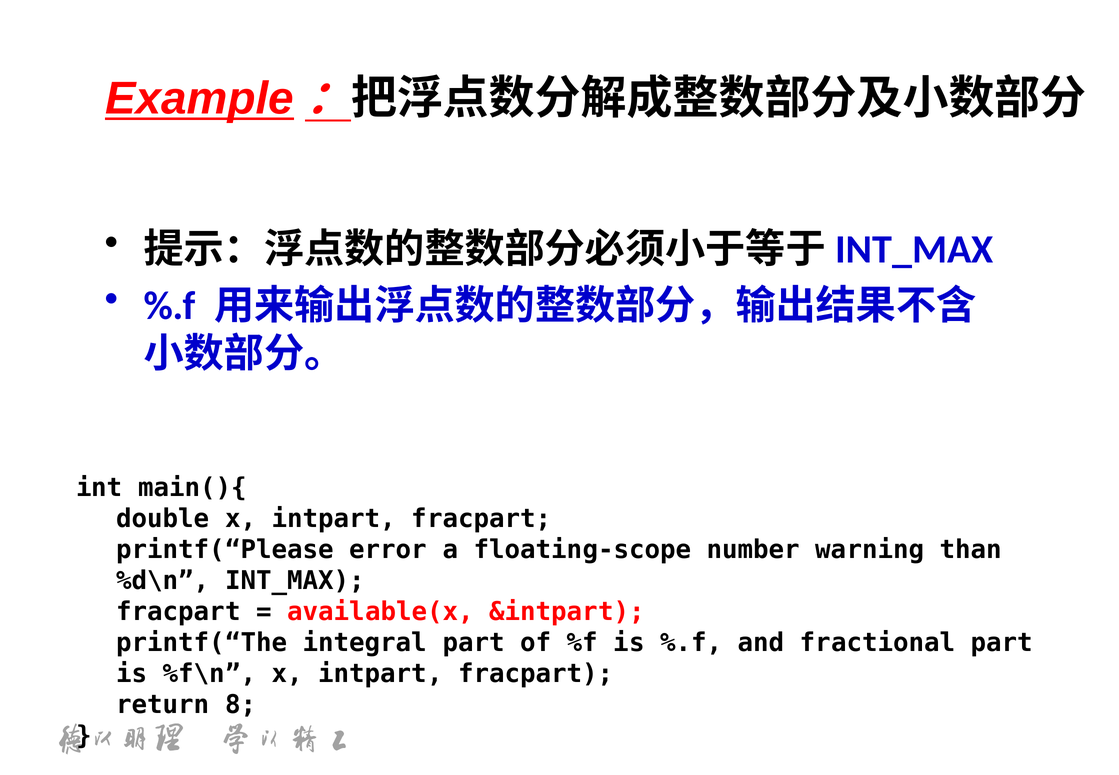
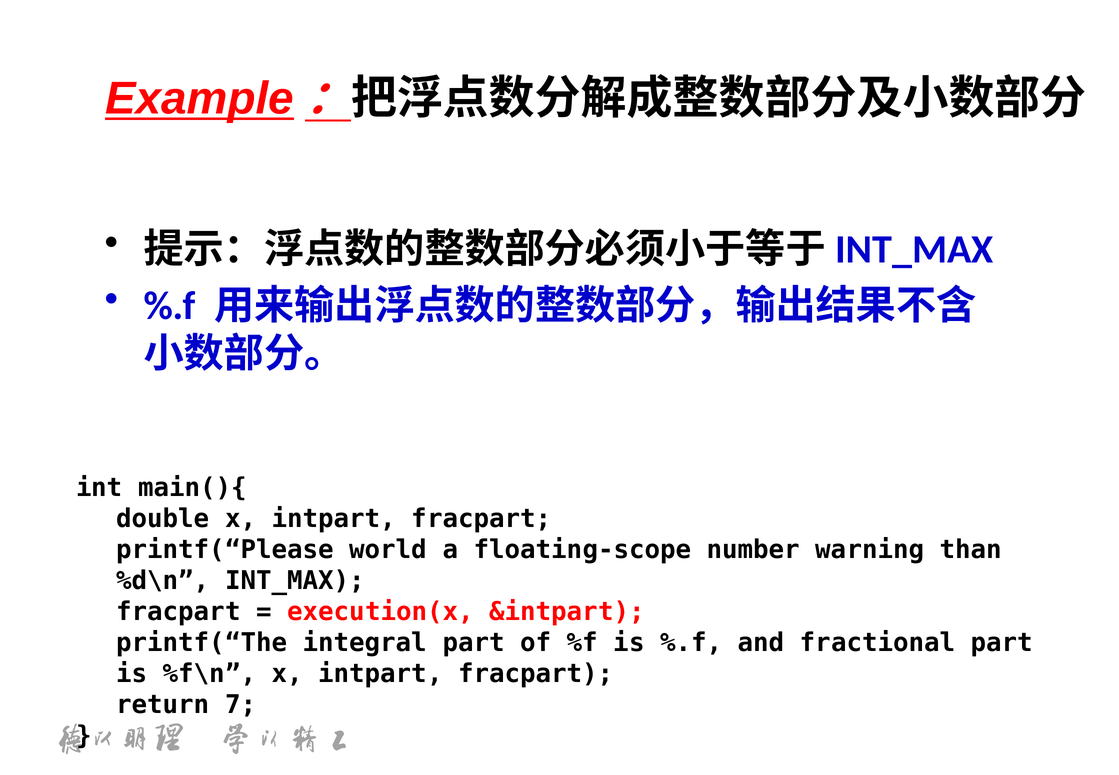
error: error -> world (388, 549)
available(x: available(x -> execution(x (381, 611)
8: 8 -> 7 (241, 704)
